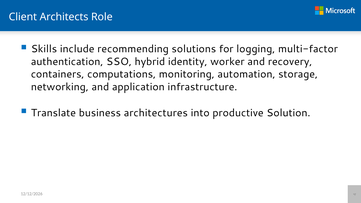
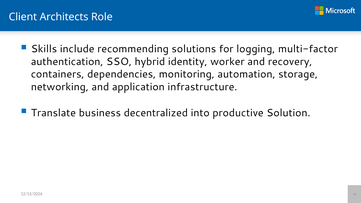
computations: computations -> dependencies (122, 74)
architectures: architectures -> decentralized (156, 113)
